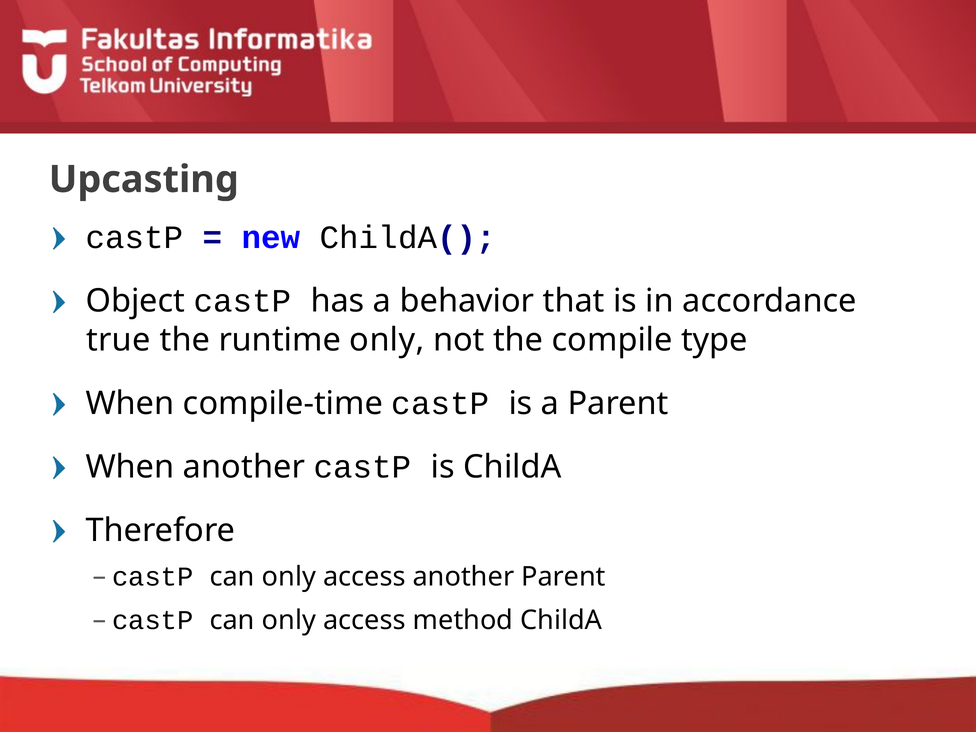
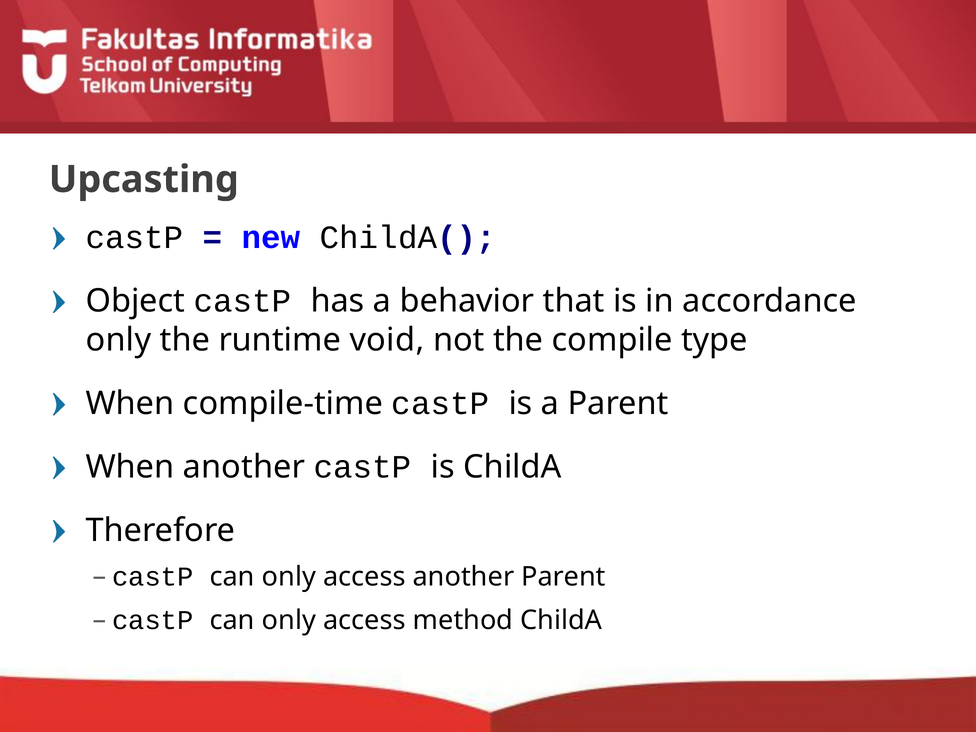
true: true -> only (118, 340)
runtime only: only -> void (387, 340)
